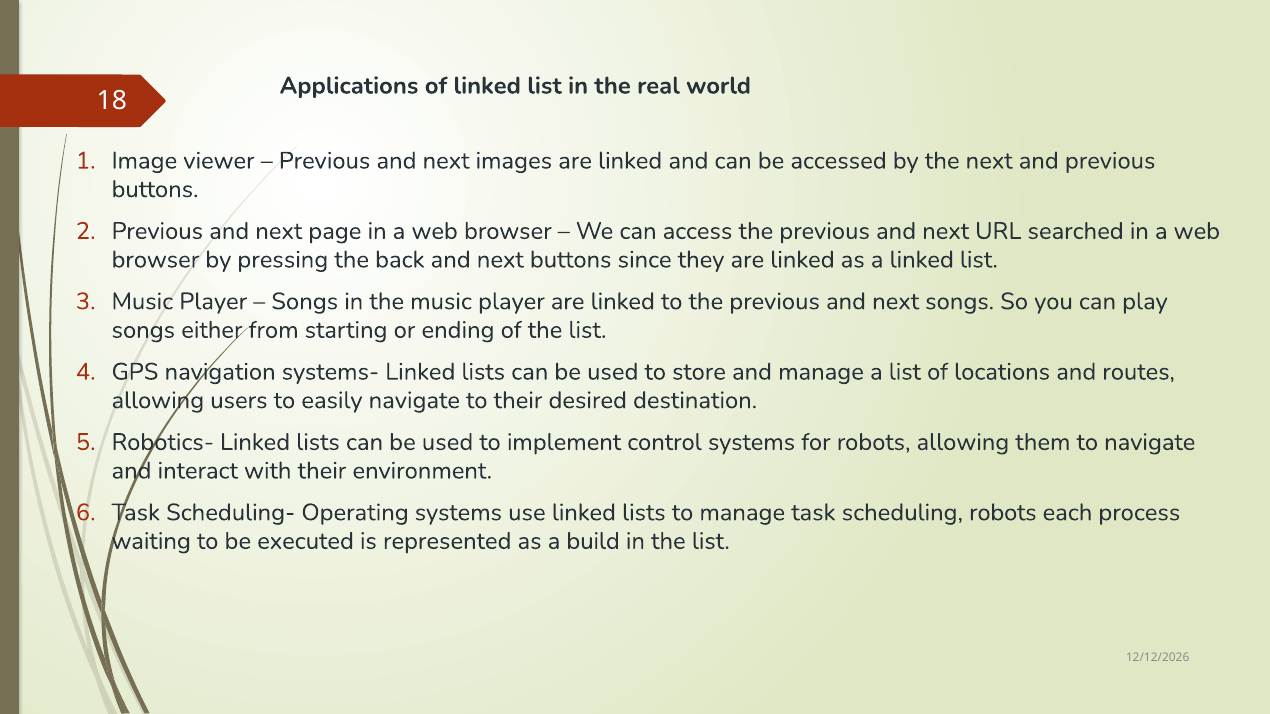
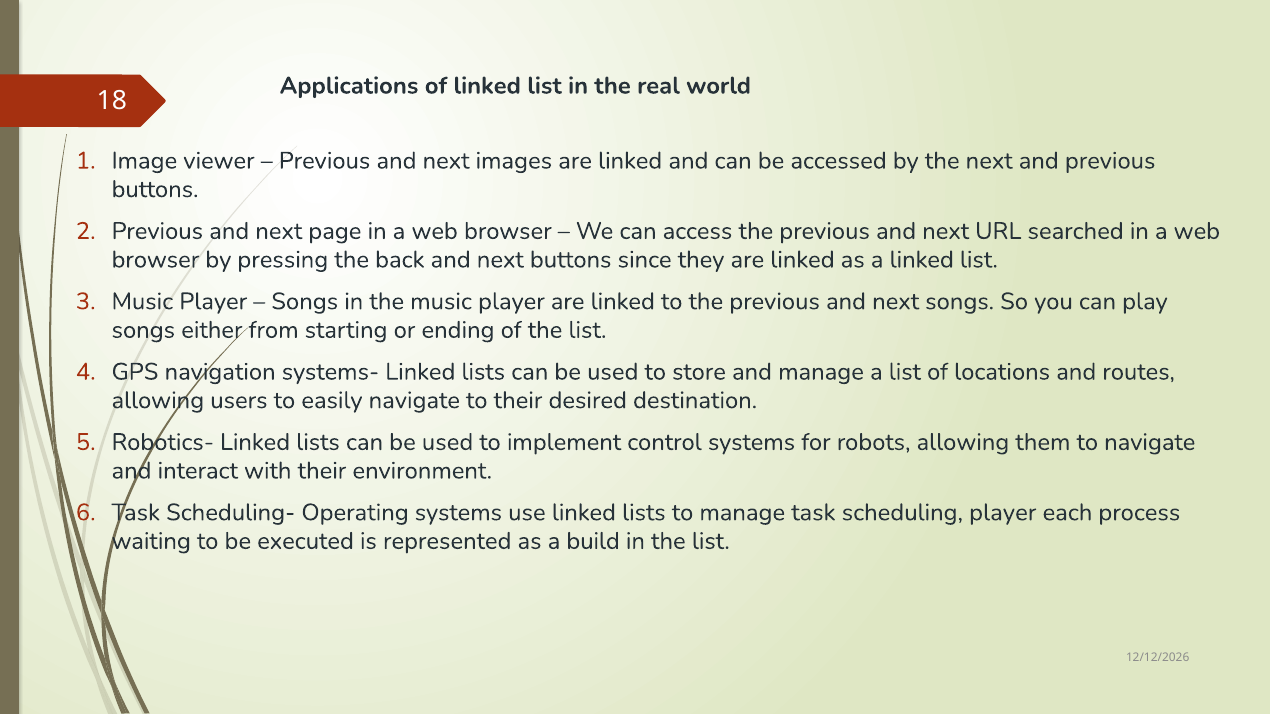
scheduling robots: robots -> player (1003, 513)
